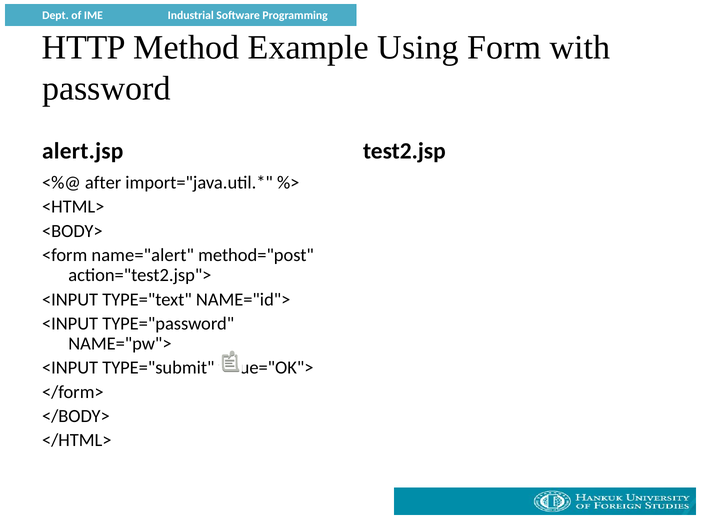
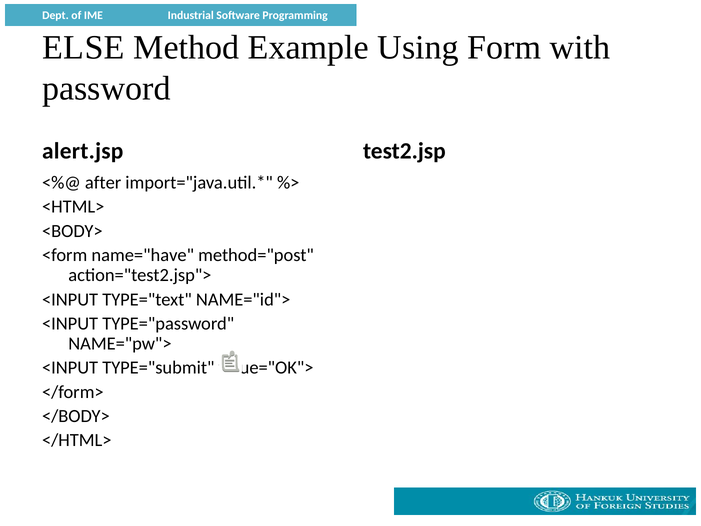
HTTP: HTTP -> ELSE (84, 47)
name="alert: name="alert -> name="have (143, 255)
